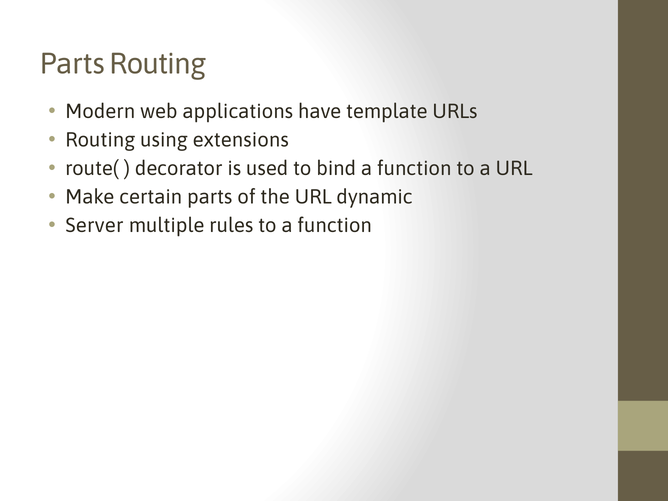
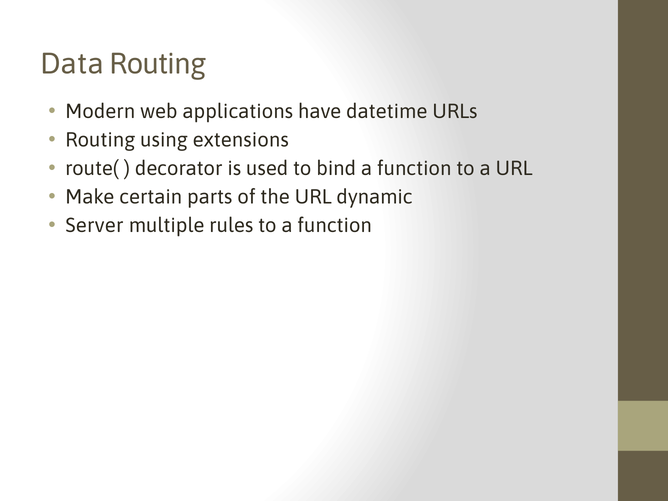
Parts: Parts -> Data (72, 64)
template: template -> datetime (387, 112)
